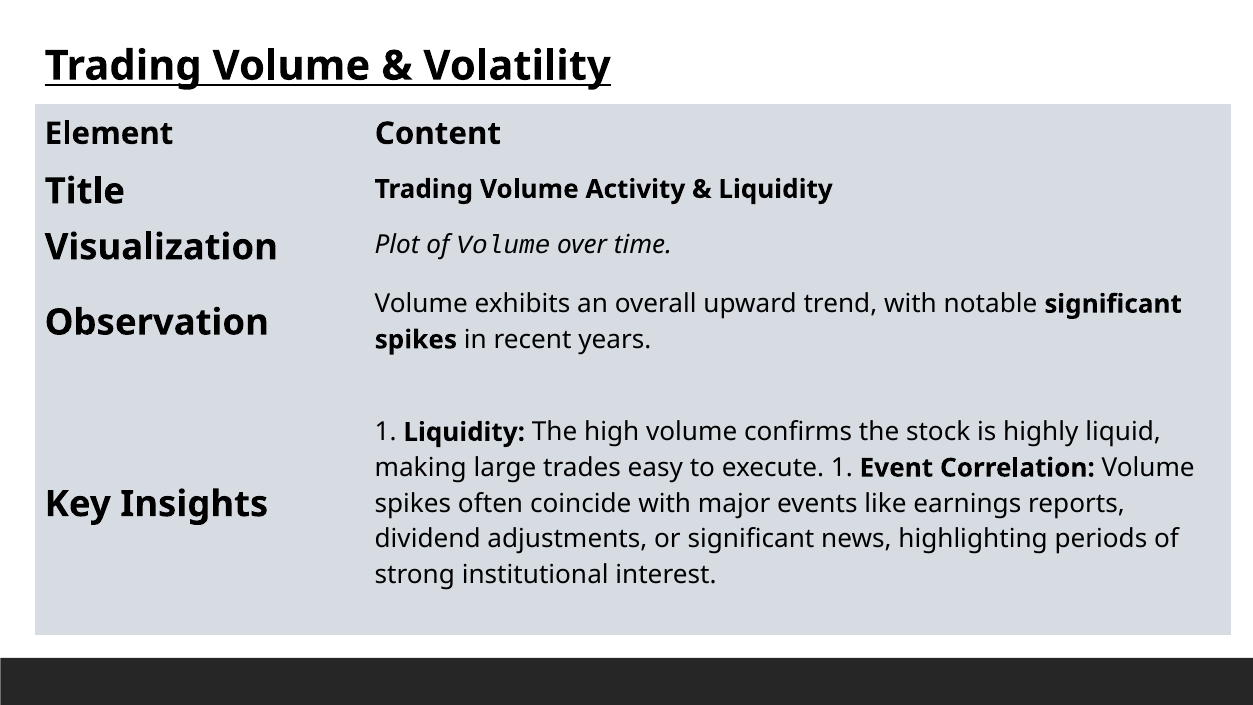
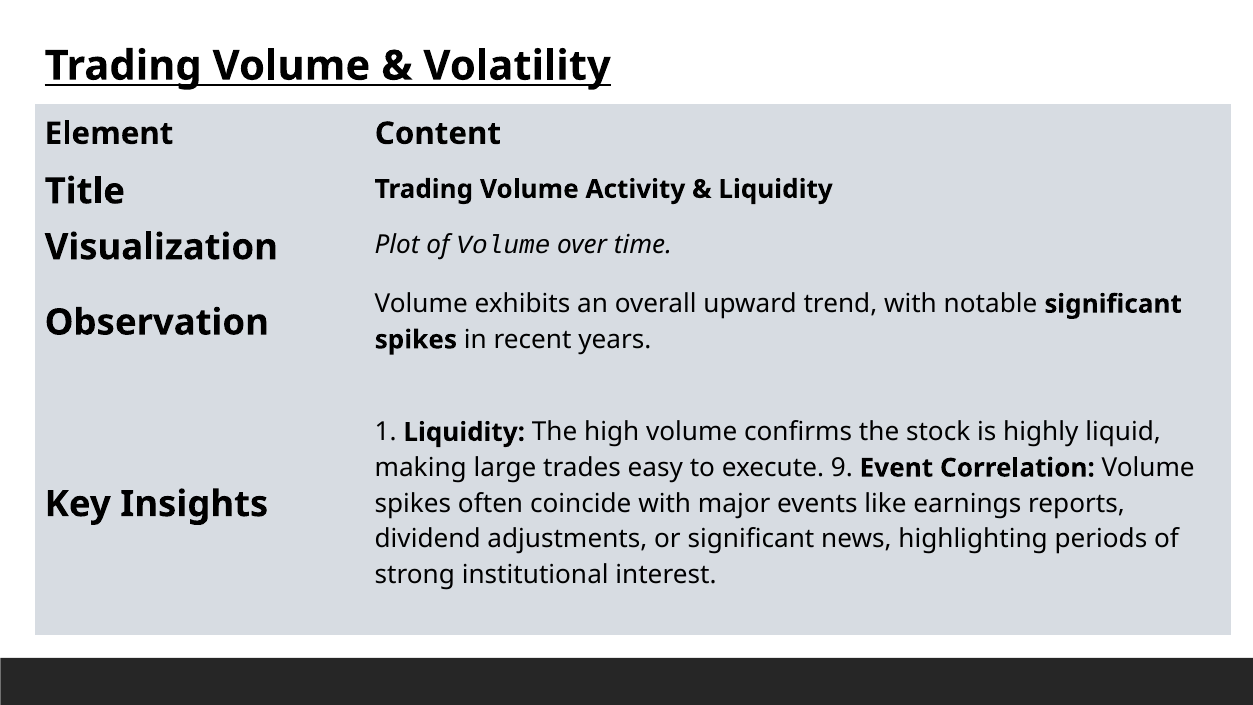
execute 1: 1 -> 9 (842, 468)
